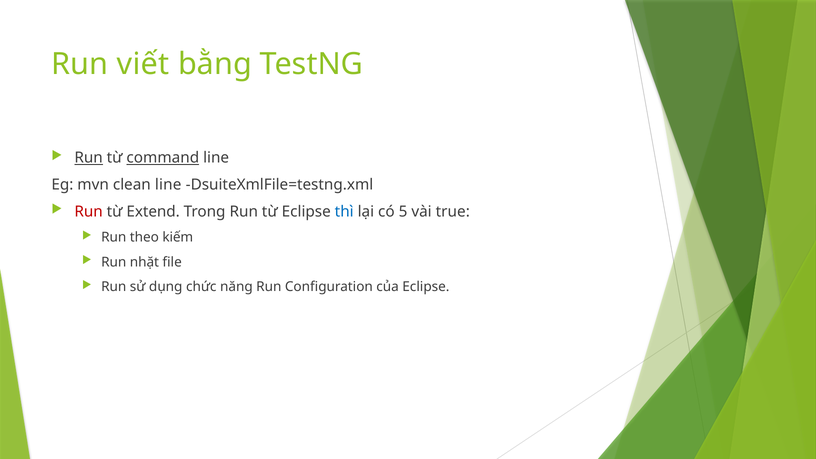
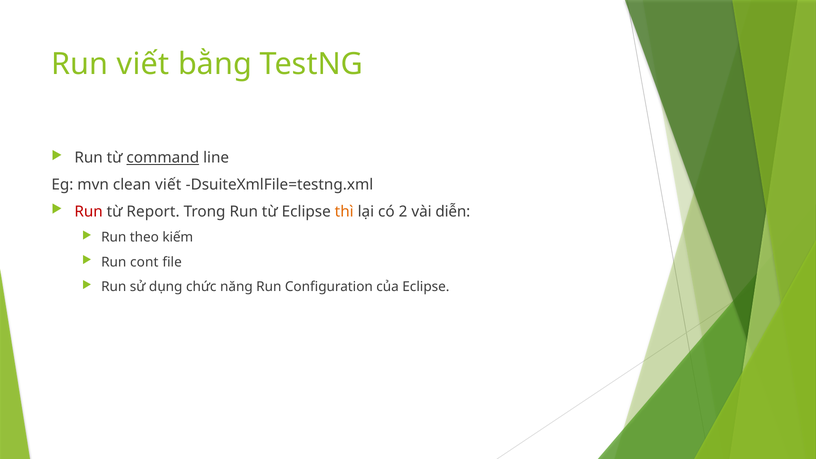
Run underline: present -> none (89, 158)
clean line: line -> viết (168, 185)
Extend: Extend -> Report (153, 212)
thì colour: blue -> orange (344, 212)
5: 5 -> 2 (403, 212)
true: true -> diễn (453, 212)
nhặt: nhặt -> cont (144, 262)
